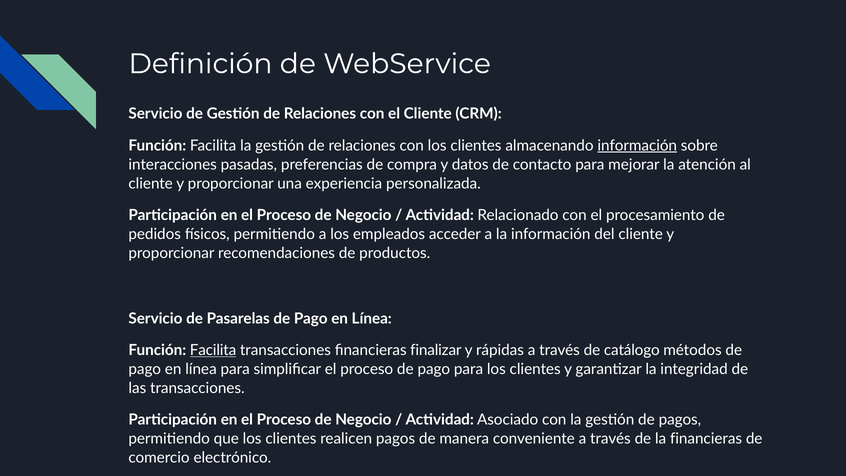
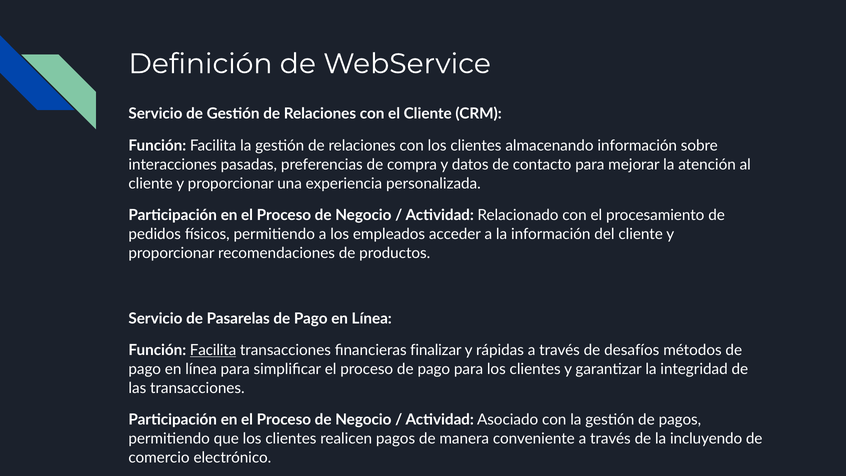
información underline: present -> none (637, 145)
catálogo: catálogo -> desafíos (632, 350)
la financieras: financieras -> incluyendo (706, 439)
